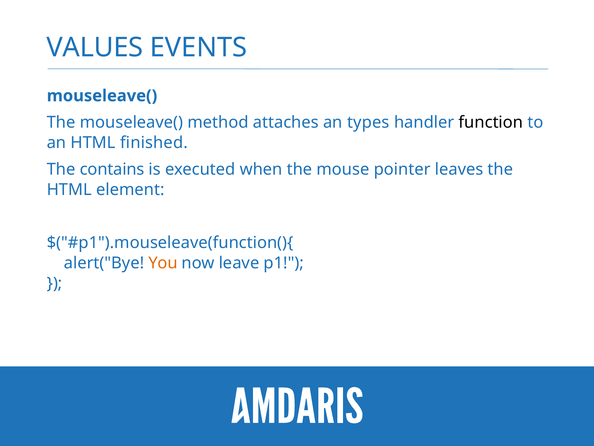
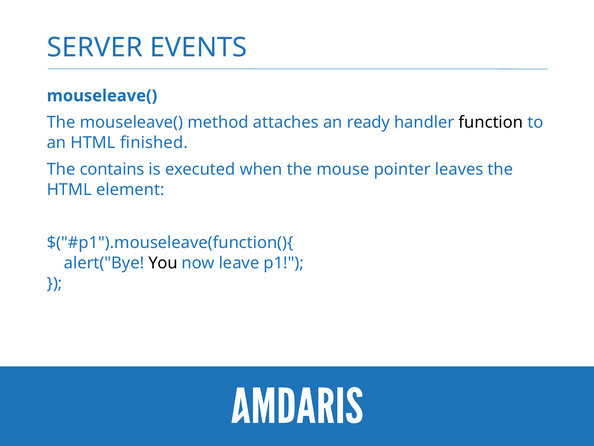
VALUES: VALUES -> SERVER (95, 47)
types: types -> ready (368, 122)
You colour: orange -> black (163, 263)
